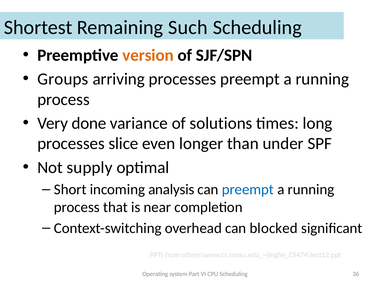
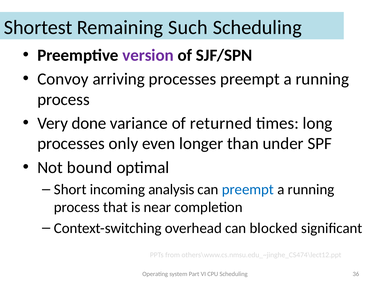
version colour: orange -> purple (148, 55)
Groups: Groups -> Convoy (63, 79)
solutions: solutions -> returned (221, 123)
slice: slice -> only (123, 143)
supply: supply -> bound (90, 167)
